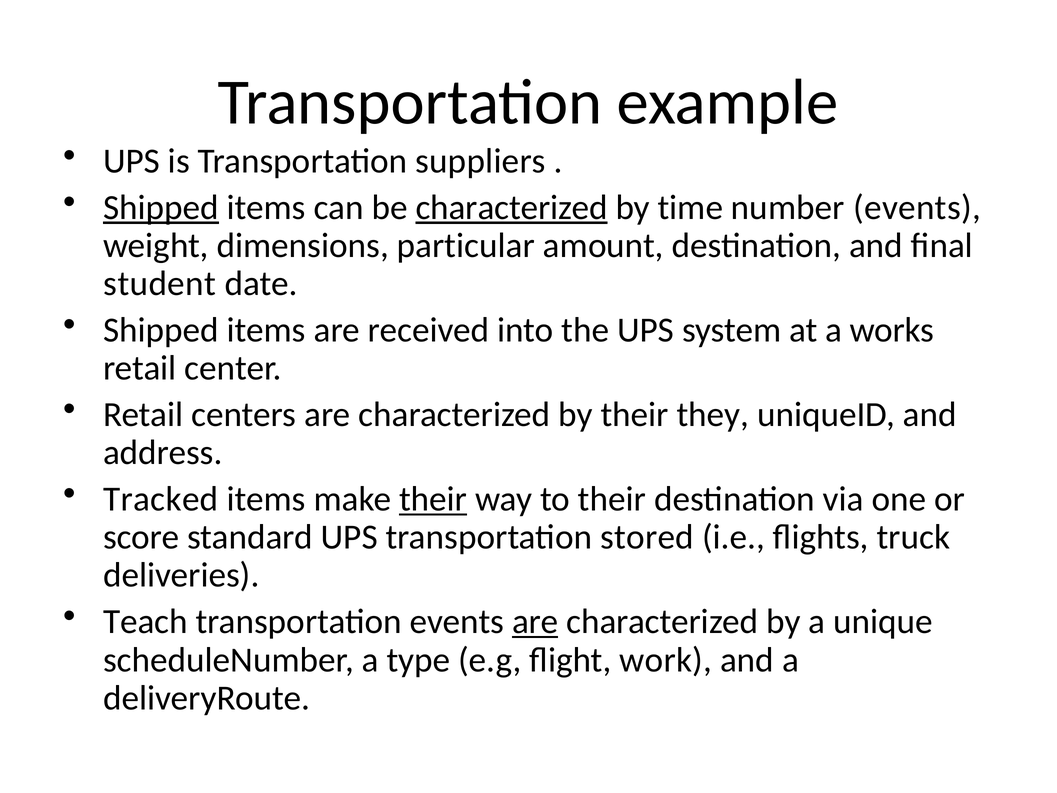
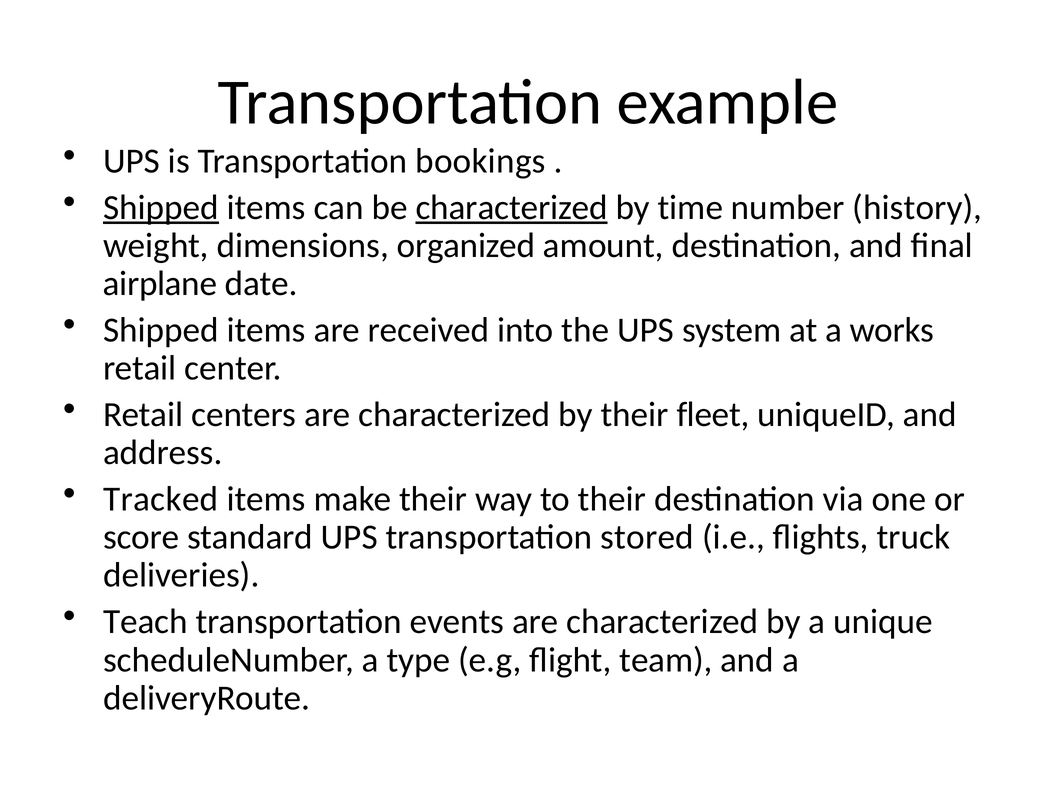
suppliers: suppliers -> bookings (480, 161)
number events: events -> history (917, 208)
particular: particular -> organized (466, 246)
student: student -> airplane (160, 284)
they: they -> fleet (713, 415)
their underline: present -> none (433, 499)
are underline: present -> none (535, 622)
work: work -> team (666, 660)
